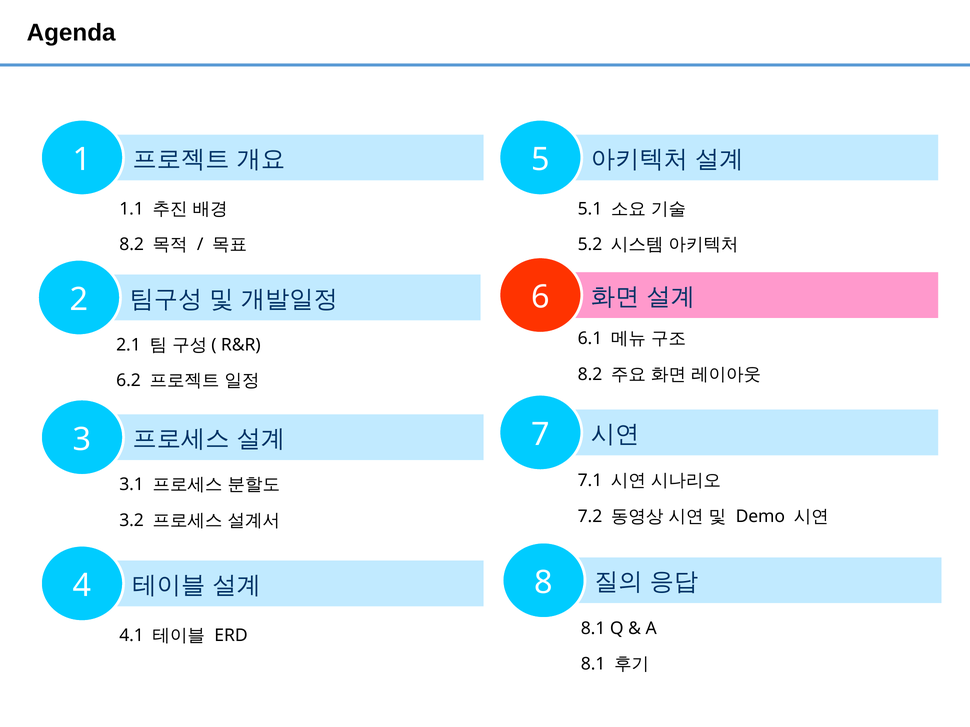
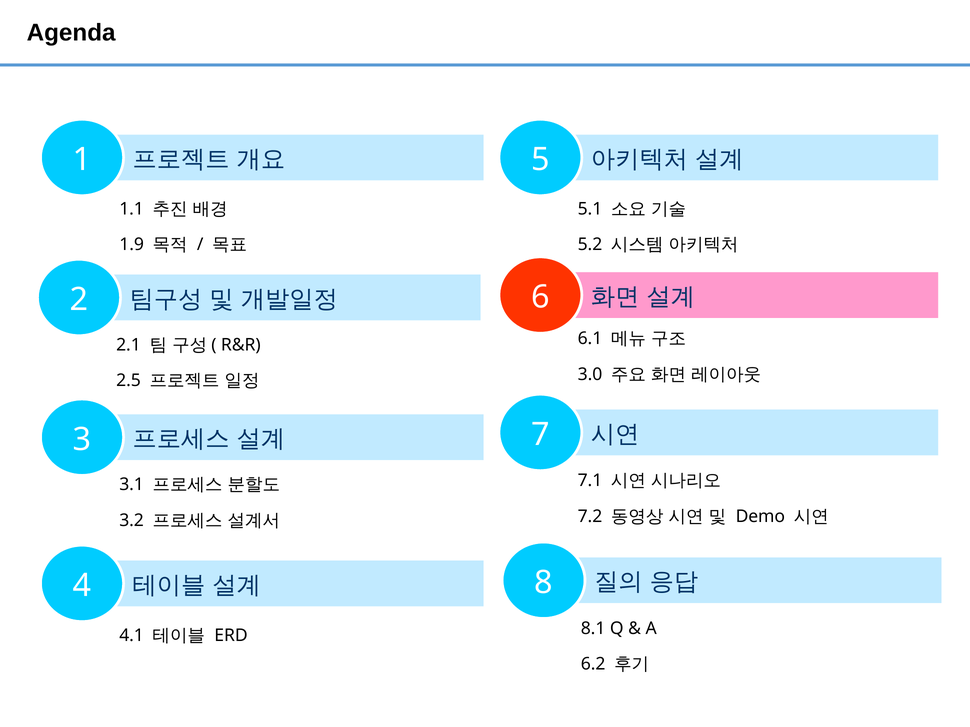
8.2: 8.2 -> 1.9 (132, 245)
8.2: 8.2 -> 3.0 (590, 375)
6.2: 6.2 -> 2.5 (129, 381)
8.1: 8.1 -> 6.2 (593, 665)
